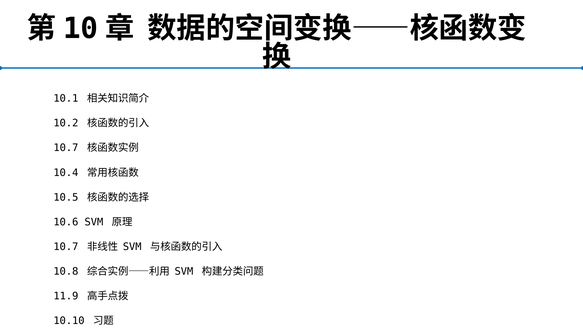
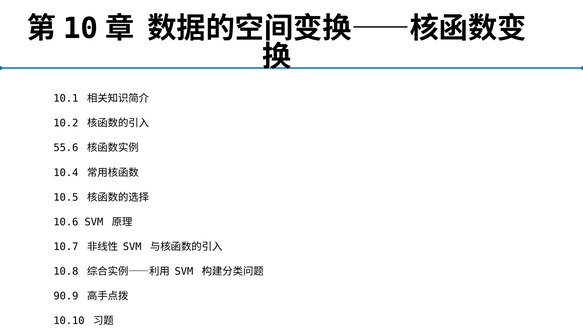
10.7: 10.7 -> 55.6 (66, 148)
11.9: 11.9 -> 90.9 (66, 296)
